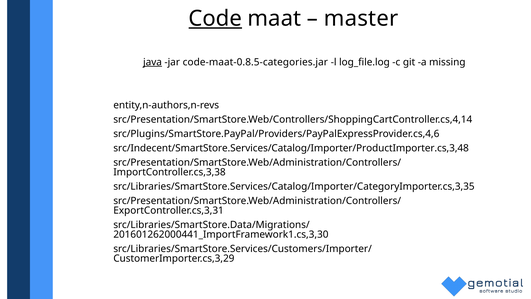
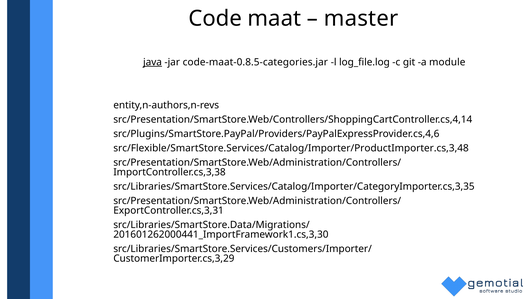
Code underline: present -> none (215, 19)
missing: missing -> module (447, 62)
src/Indecent/SmartStore.Services/Catalog/Importer/ProductImporter.cs,3,48: src/Indecent/SmartStore.Services/Catalog/Importer/ProductImporter.cs,3,48 -> src/Flexible/SmartStore.Services/Catalog/Importer/ProductImporter.cs,3,48 (291, 148)
